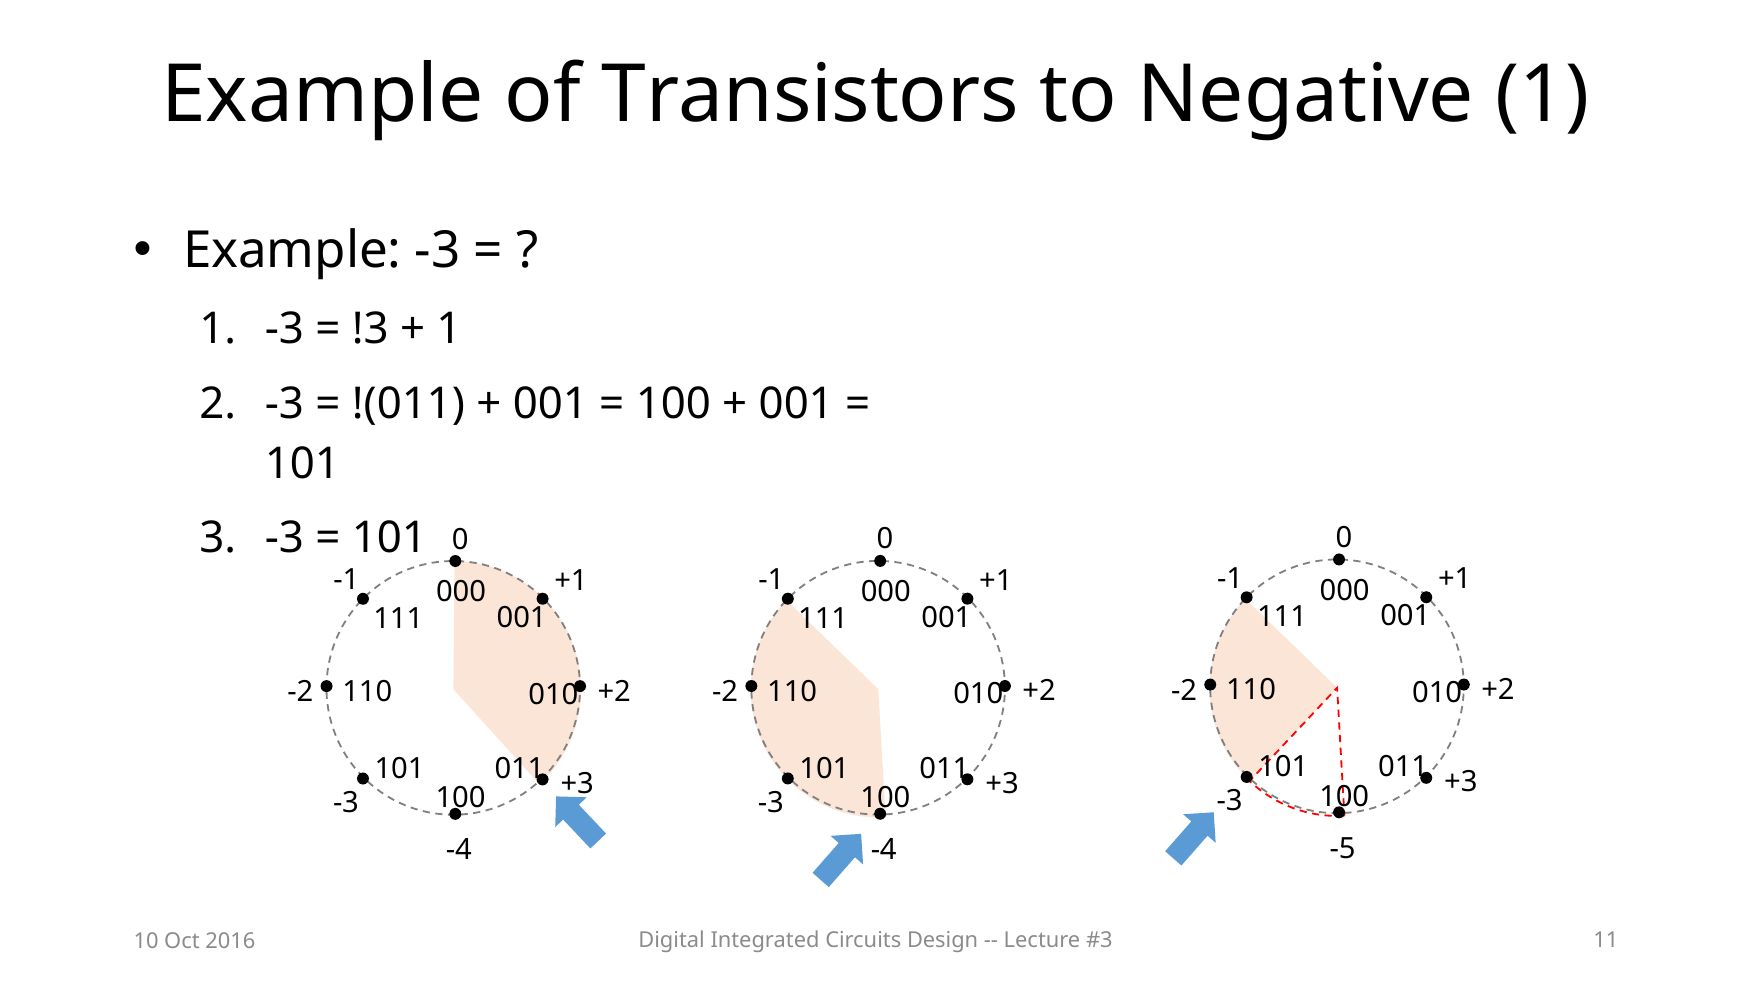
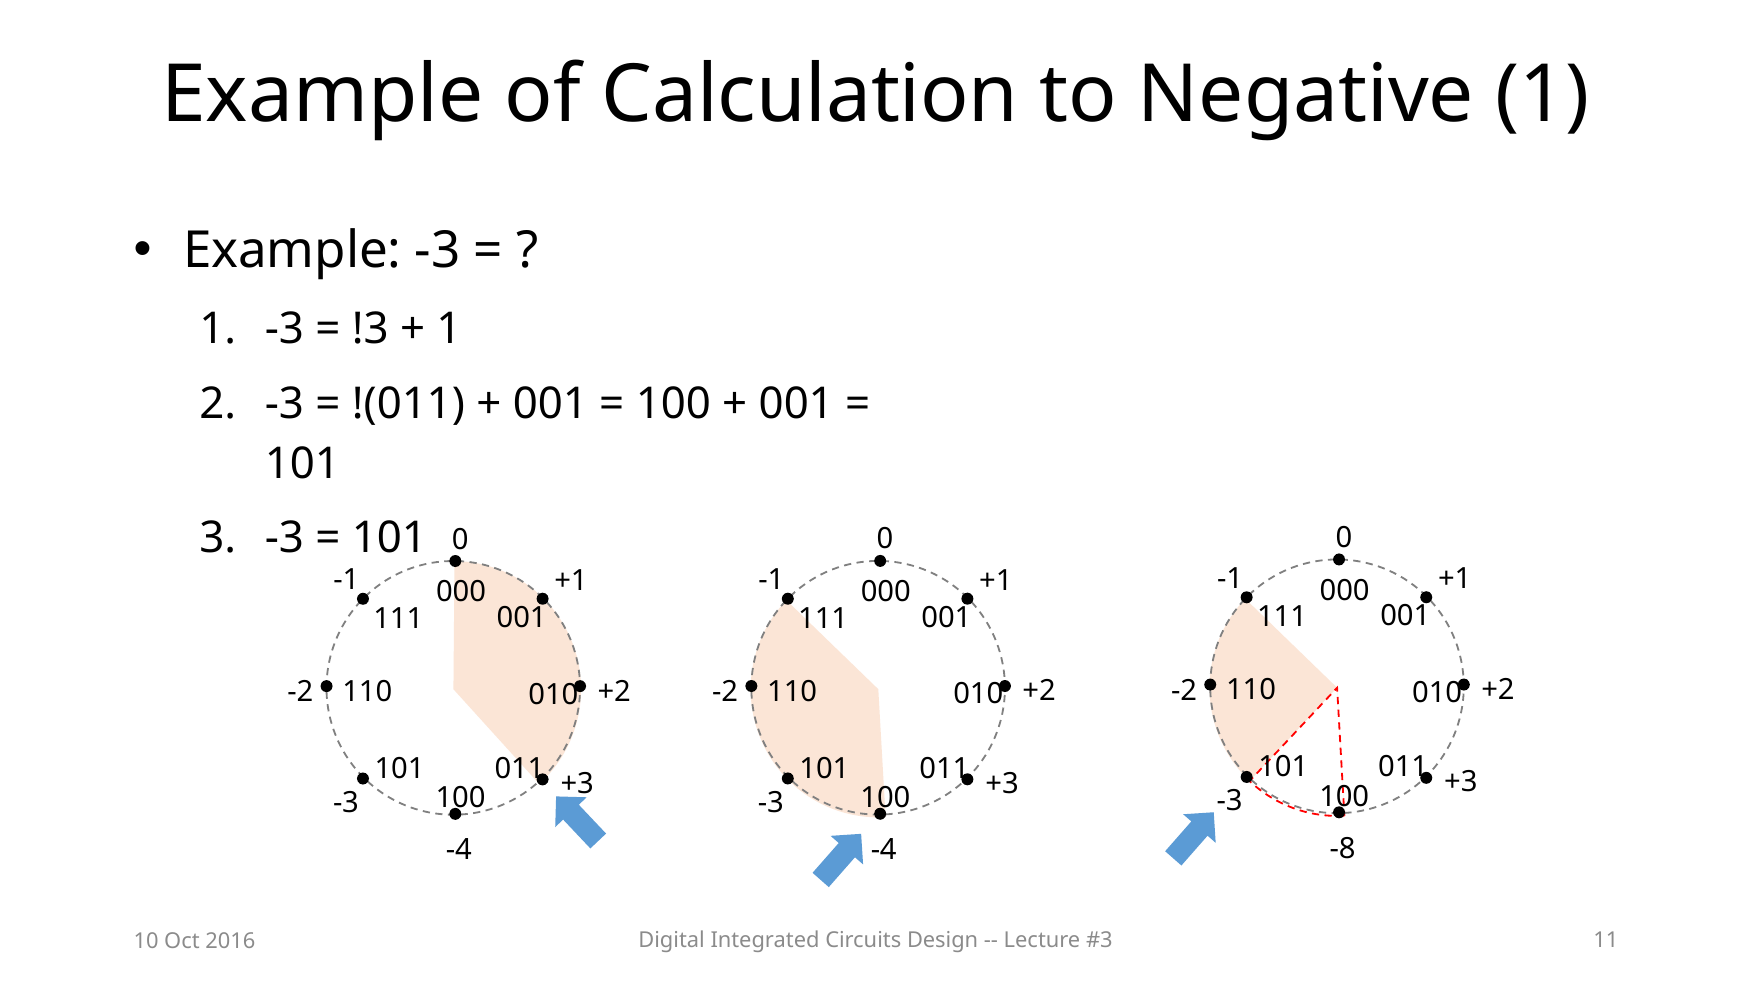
Transistors: Transistors -> Calculation (810, 95)
-5: -5 -> -8 (1343, 848)
